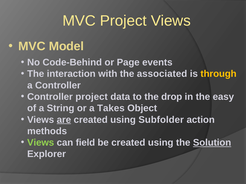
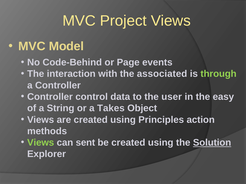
through colour: yellow -> light green (219, 74)
Controller project: project -> control (92, 97)
drop: drop -> user (172, 97)
are underline: present -> none (64, 120)
Subfolder: Subfolder -> Principles (161, 120)
field: field -> sent (85, 143)
